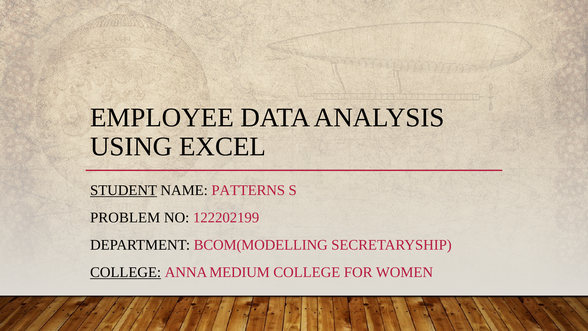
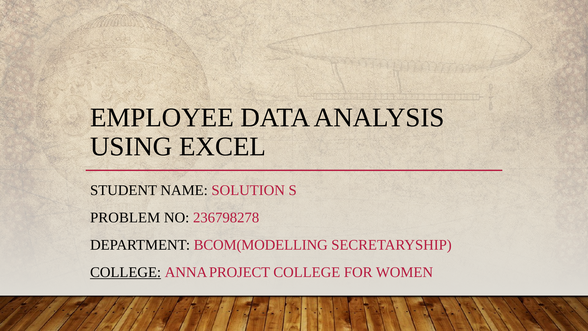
STUDENT underline: present -> none (124, 190)
PATTERNS: PATTERNS -> SOLUTION (248, 190)
122202199: 122202199 -> 236798278 (226, 218)
MEDIUM: MEDIUM -> PROJECT (240, 272)
